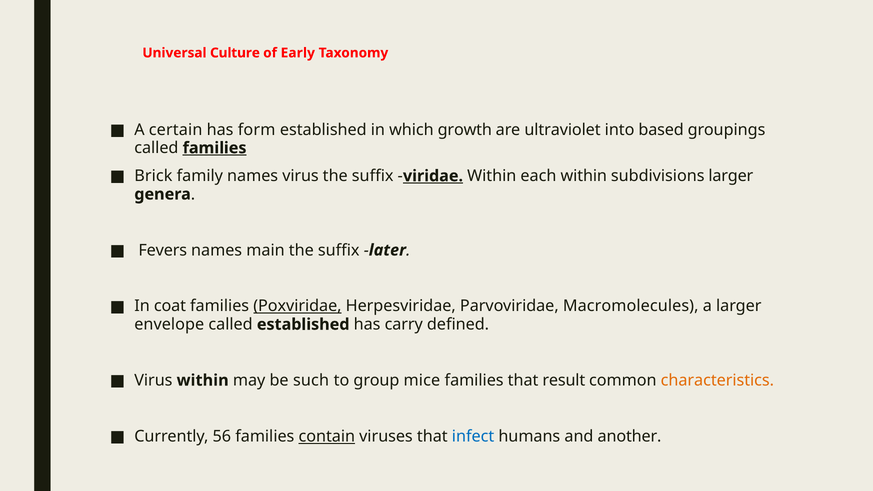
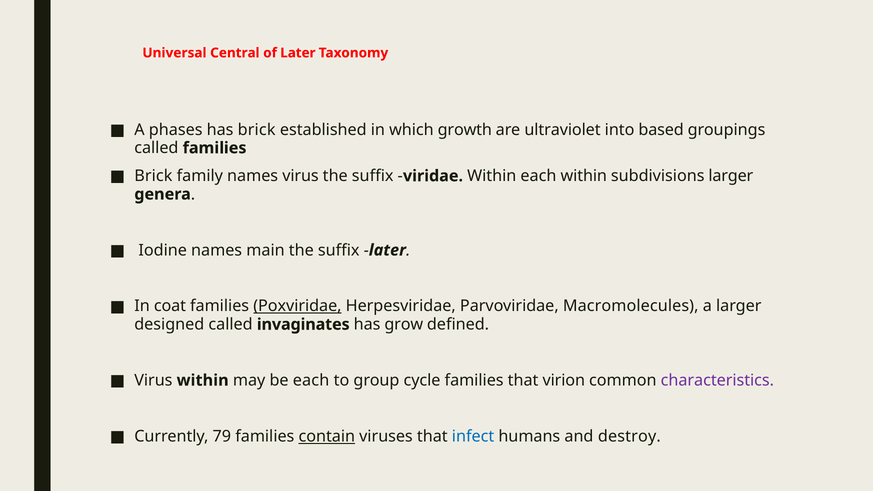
Culture: Culture -> Central (235, 53)
of Early: Early -> Later (298, 53)
certain: certain -> phases (176, 130)
has form: form -> brick (257, 130)
families underline: present -> none (215, 148)
viridae underline: present -> none (433, 176)
Fevers: Fevers -> Iodine (163, 250)
envelope: envelope -> designed (169, 324)
called established: established -> invaginates (303, 324)
carry: carry -> grow (404, 324)
be such: such -> each (311, 380)
mice: mice -> cycle (422, 380)
result: result -> virion (564, 380)
characteristics colour: orange -> purple (717, 380)
56: 56 -> 79 (222, 436)
another: another -> destroy (629, 436)
